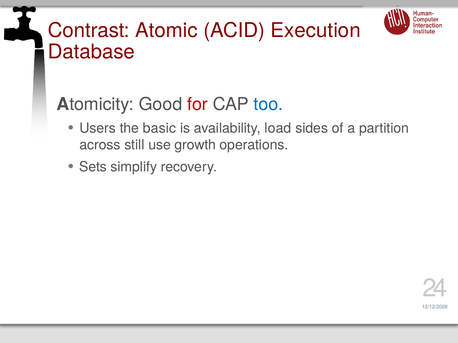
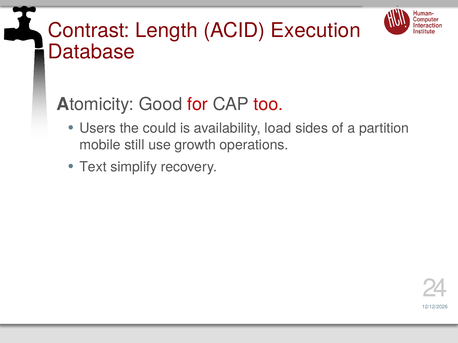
Atomic: Atomic -> Length (166, 30)
too colour: blue -> red (268, 104)
basic: basic -> could (160, 128)
across: across -> mobile (100, 145)
Sets: Sets -> Text (93, 167)
